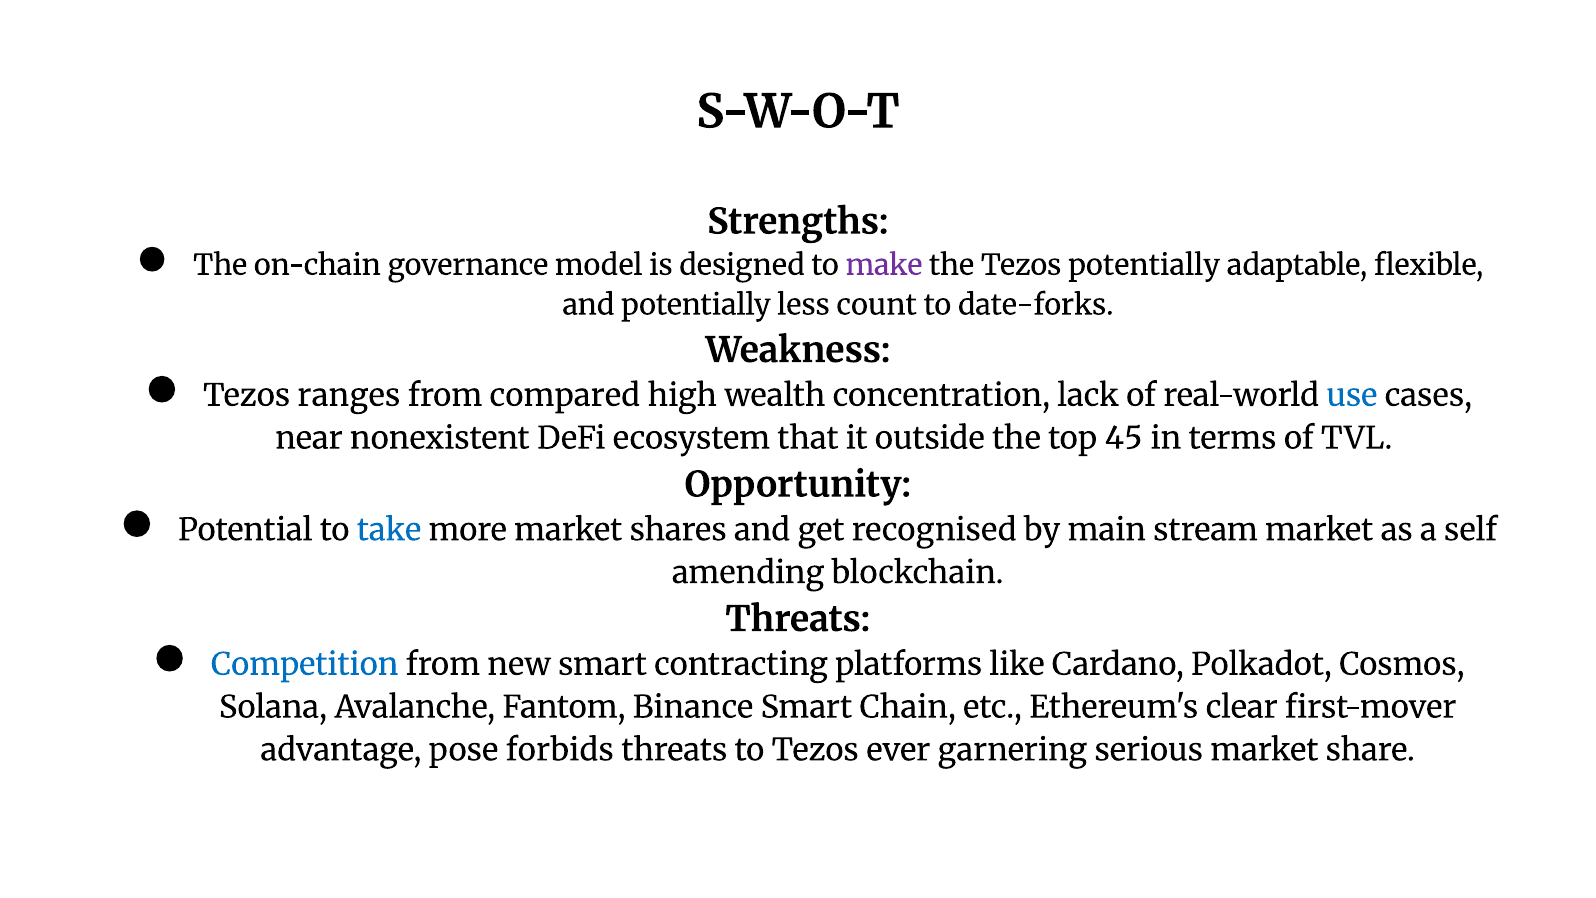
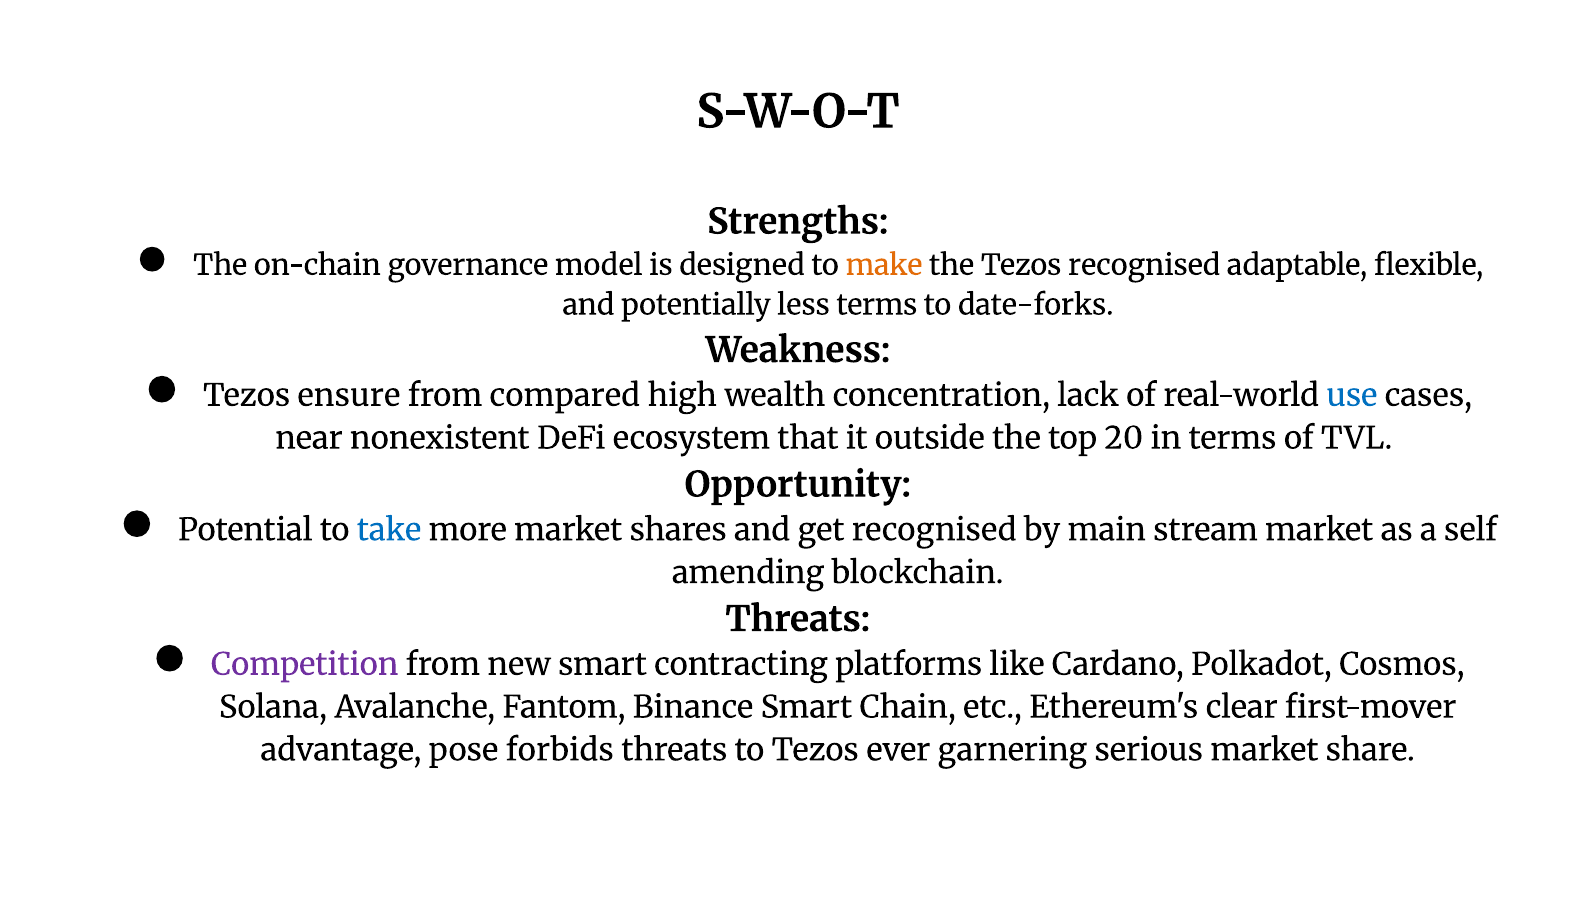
make colour: purple -> orange (884, 265)
Tezos potentially: potentially -> recognised (1144, 265)
less count: count -> terms (877, 305)
ranges: ranges -> ensure (349, 395)
45: 45 -> 20 (1124, 438)
Competition colour: blue -> purple (305, 664)
